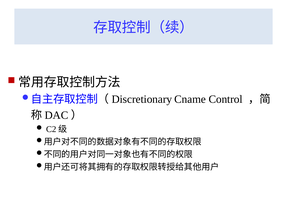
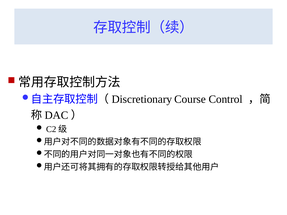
Cname: Cname -> Course (190, 99)
